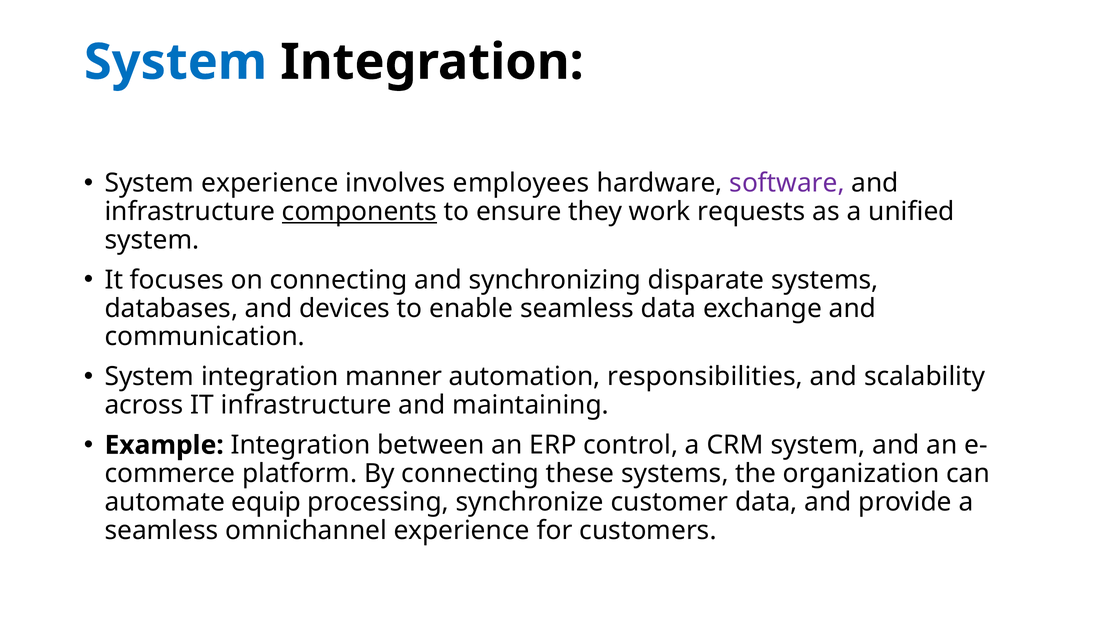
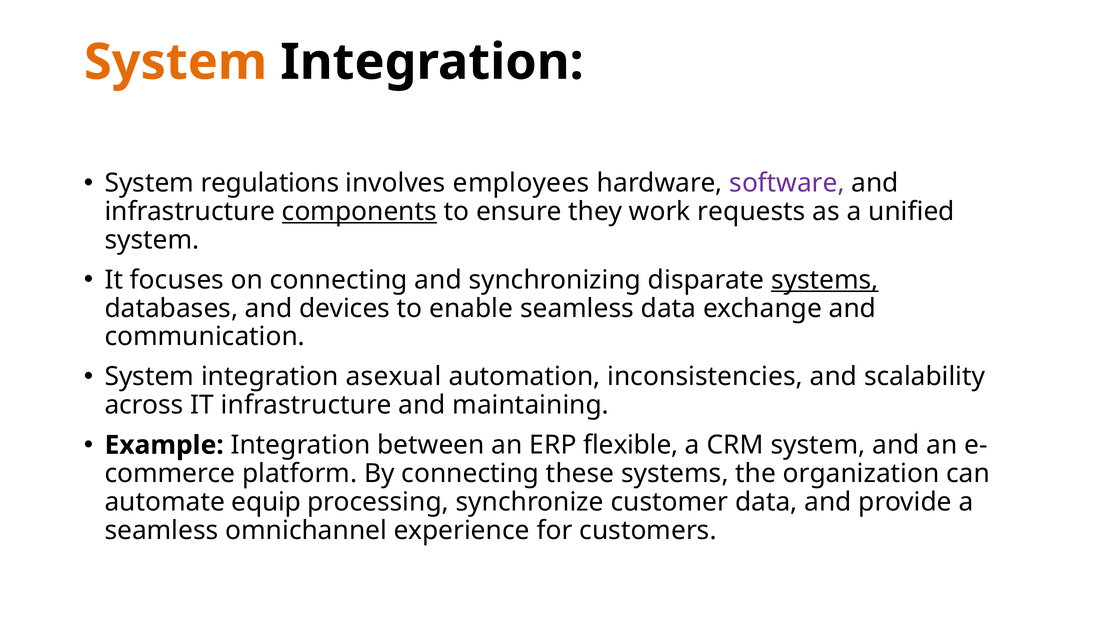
System colour: blue -> orange (176, 62)
System experience: experience -> regulations (270, 183)
systems underline: none -> present (825, 280)
manner: manner -> asexual (393, 377)
responsibilities: responsibilities -> inconsistencies (705, 377)
control: control -> flexible (631, 445)
